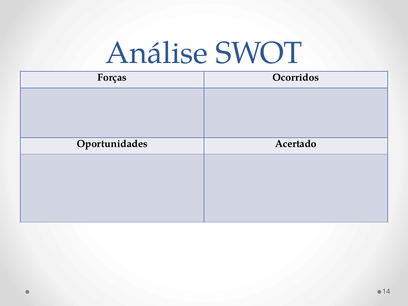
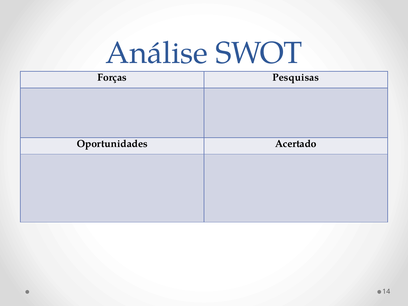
Ocorridos: Ocorridos -> Pesquisas (296, 77)
